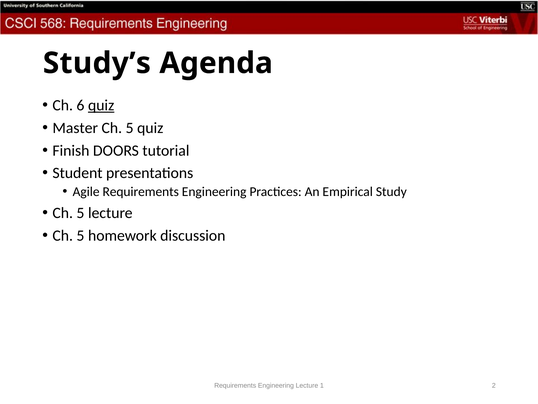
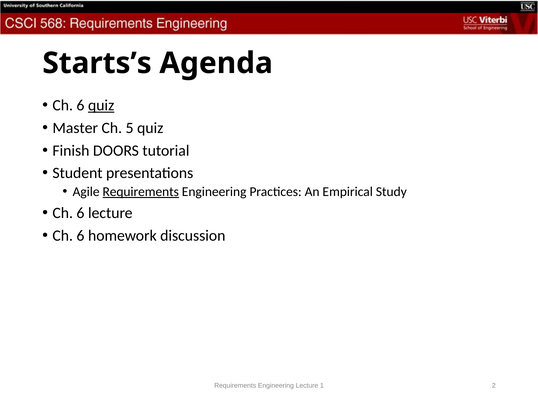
Study’s: Study’s -> Starts’s (97, 63)
Requirements underline: none -> present (141, 191)
5: 5 -> 6 (80, 213)
5: 5 -> 6 (80, 235)
